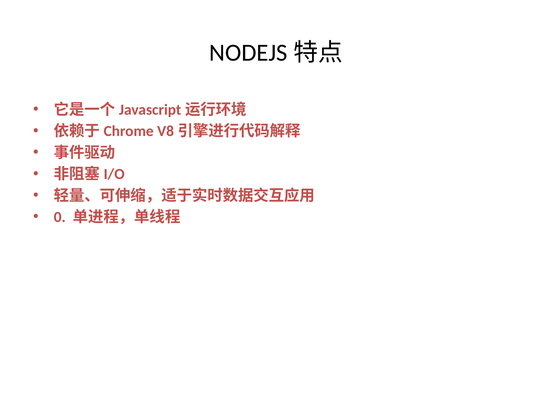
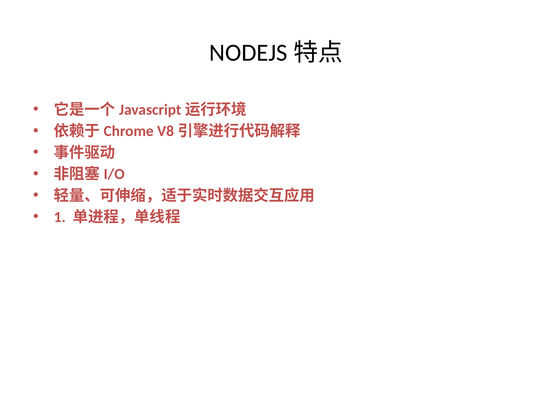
0: 0 -> 1 (60, 217)
